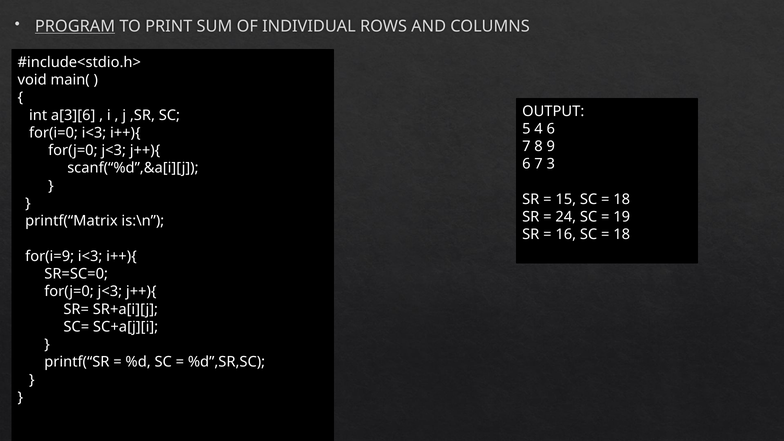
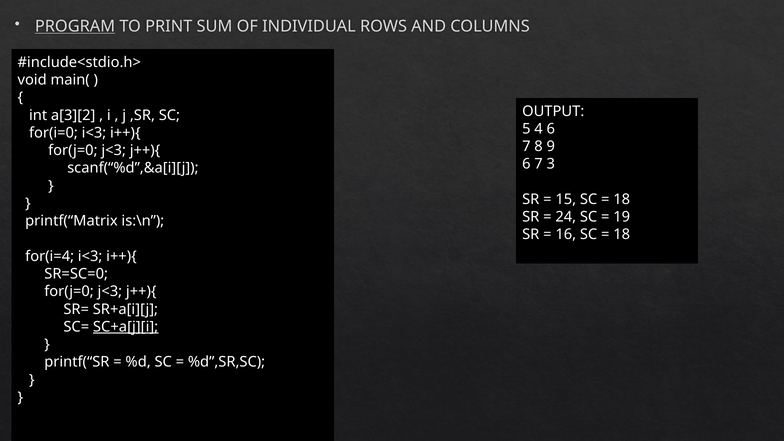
a[3][6: a[3][6 -> a[3][2 (73, 115)
for(i=9: for(i=9 -> for(i=4 (50, 256)
SC+a[j][i underline: none -> present (126, 327)
